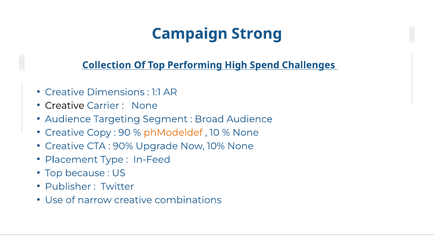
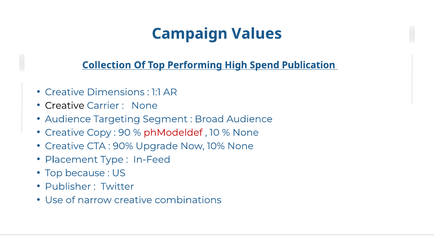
Strong: Strong -> Values (257, 34)
Spend Challenges: Challenges -> Publication (309, 65)
phModeldef colour: orange -> red (173, 133)
